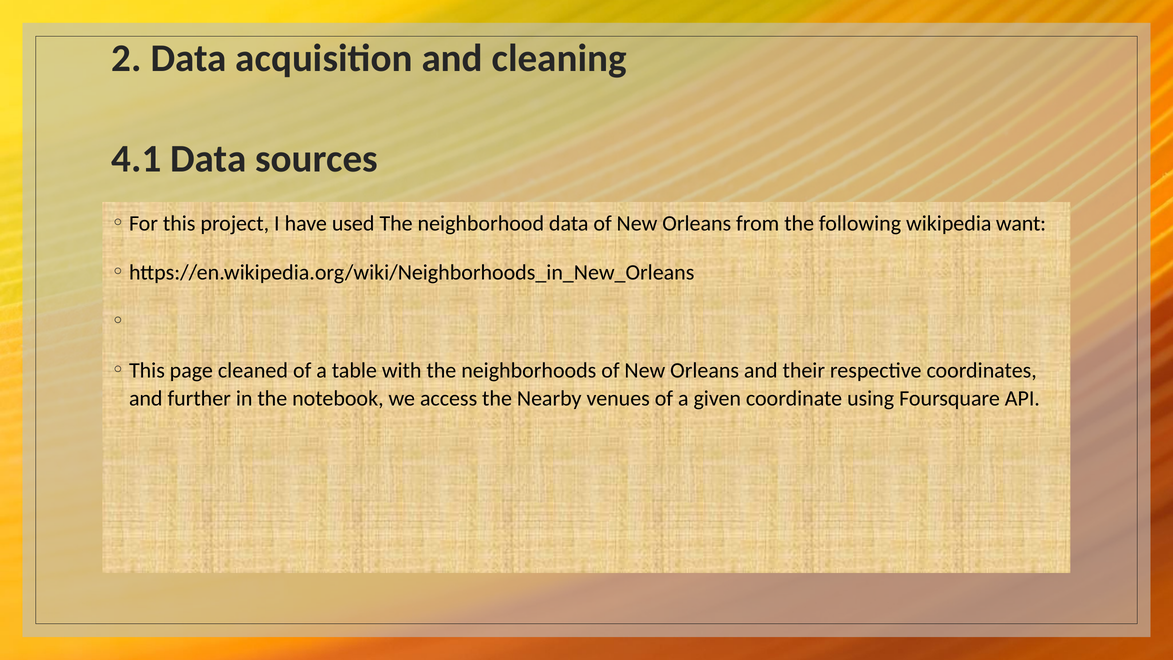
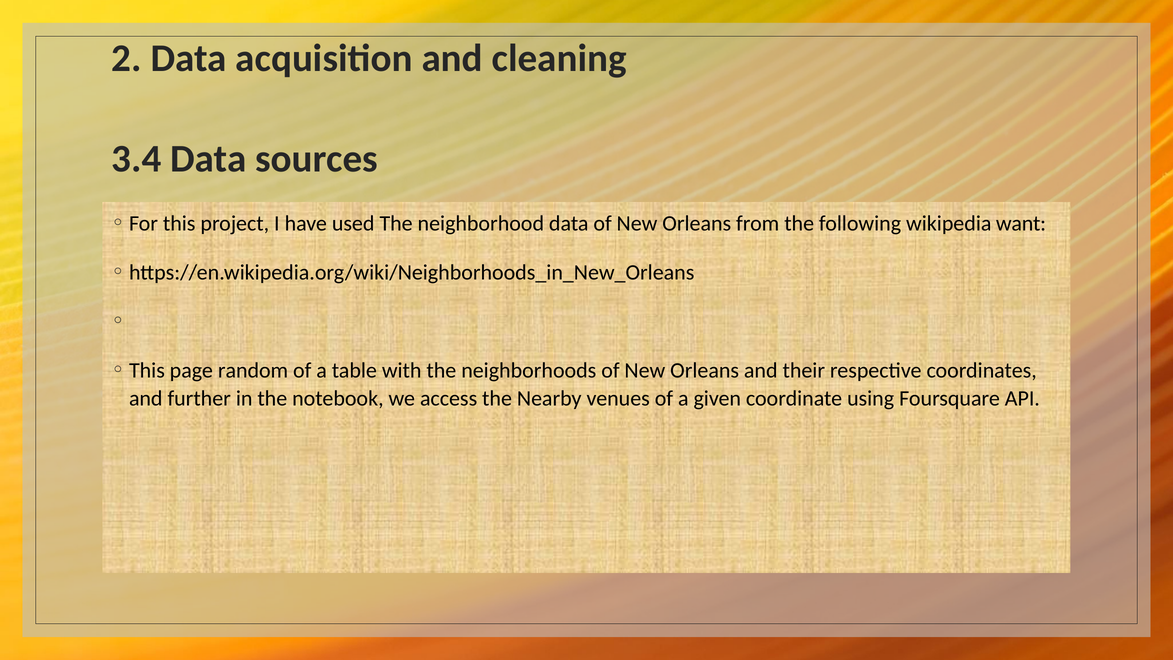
4.1: 4.1 -> 3.4 (136, 159)
cleaned: cleaned -> random (253, 370)
